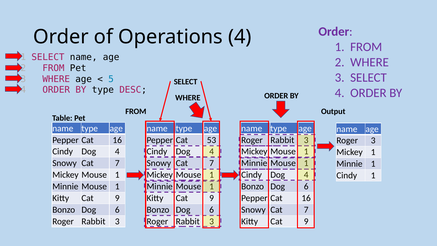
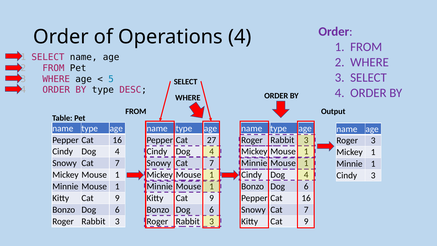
53: 53 -> 27 (212, 140)
Cindy 1: 1 -> 3 (373, 175)
